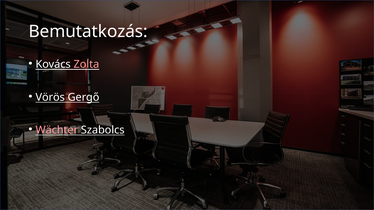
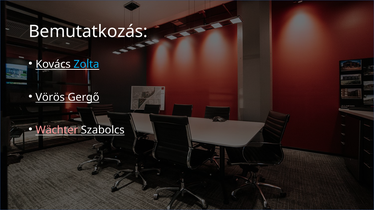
Zolta colour: pink -> light blue (86, 64)
